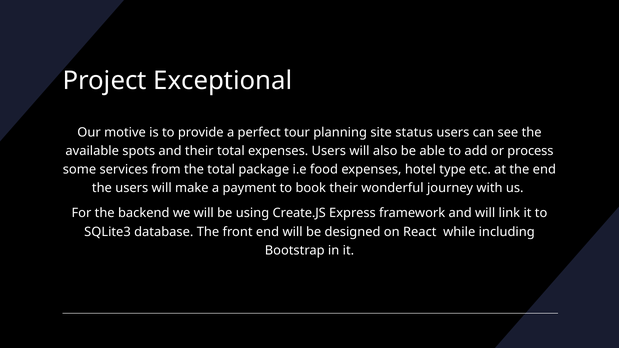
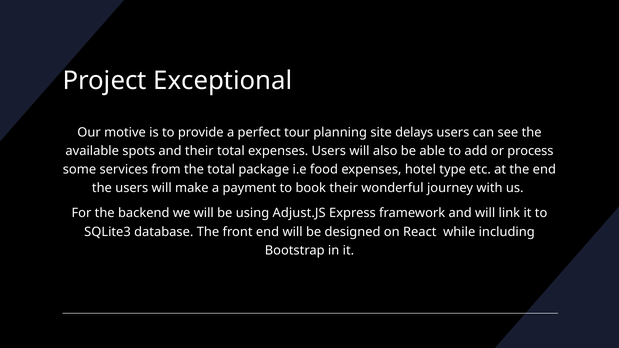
status: status -> delays (414, 132)
Create.JS: Create.JS -> Adjust.JS (299, 213)
